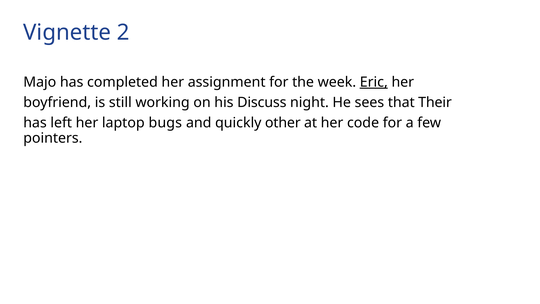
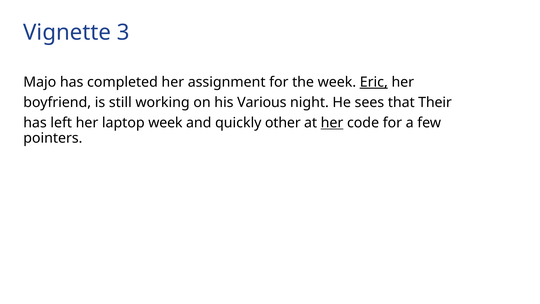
2: 2 -> 3 (123, 32)
Discuss: Discuss -> Various (262, 102)
laptop bugs: bugs -> week (165, 123)
her underline: none -> present (332, 123)
